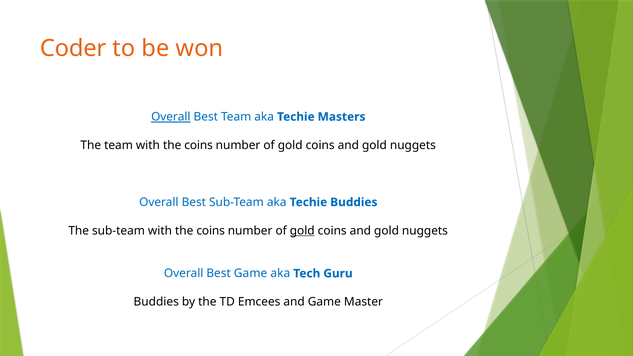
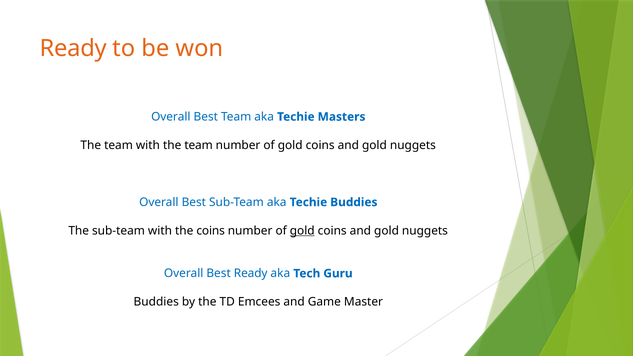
Coder: Coder -> Ready (73, 48)
Overall underline: present -> none (171, 117)
team with the coins: coins -> team (199, 145)
Best Game: Game -> Ready (251, 273)
